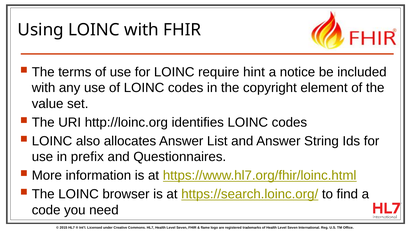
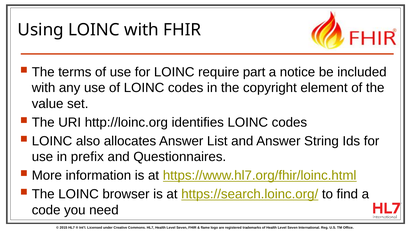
hint: hint -> part (254, 72)
